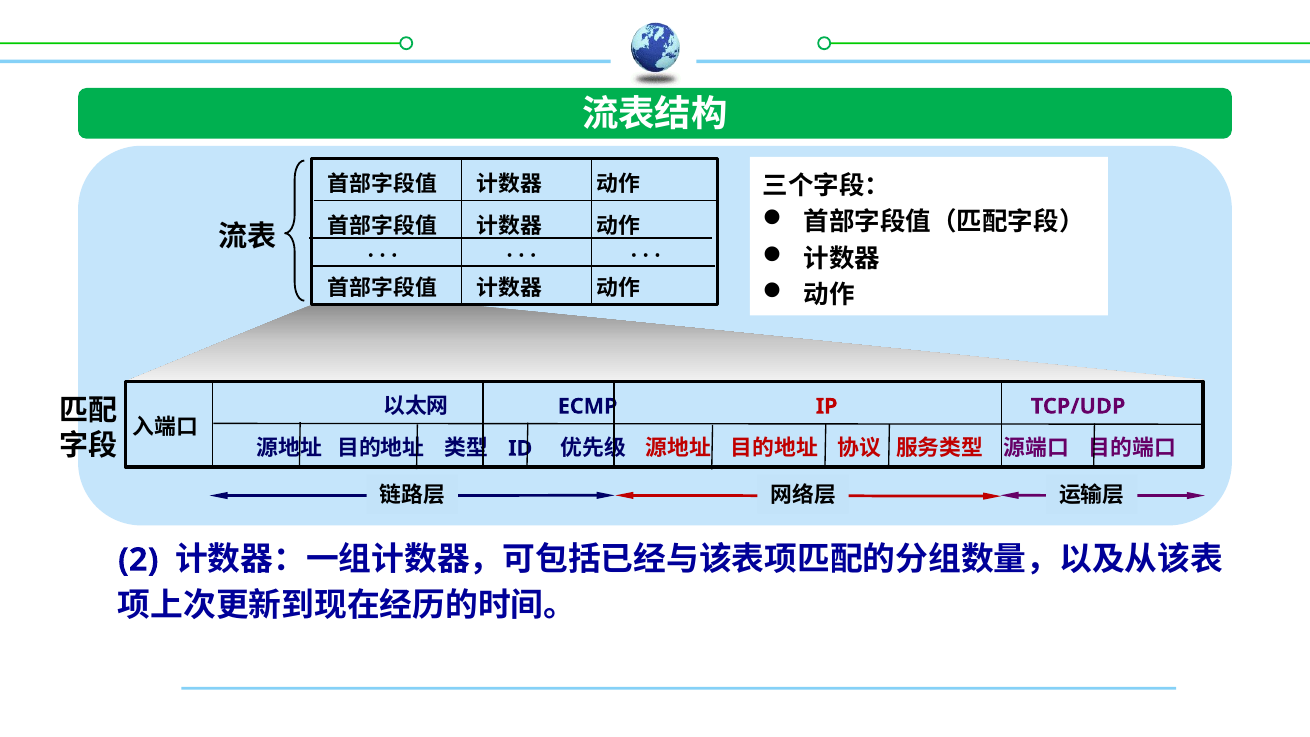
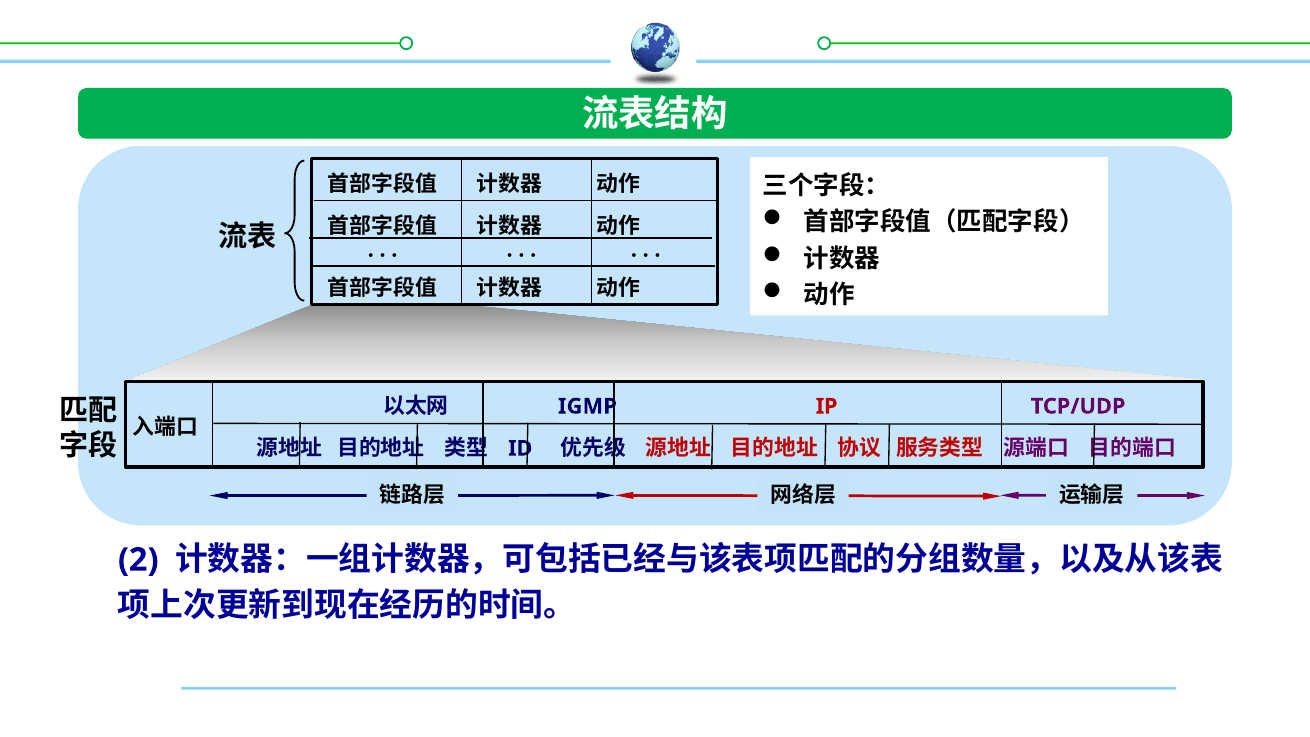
ECMP: ECMP -> IGMP (587, 406)
